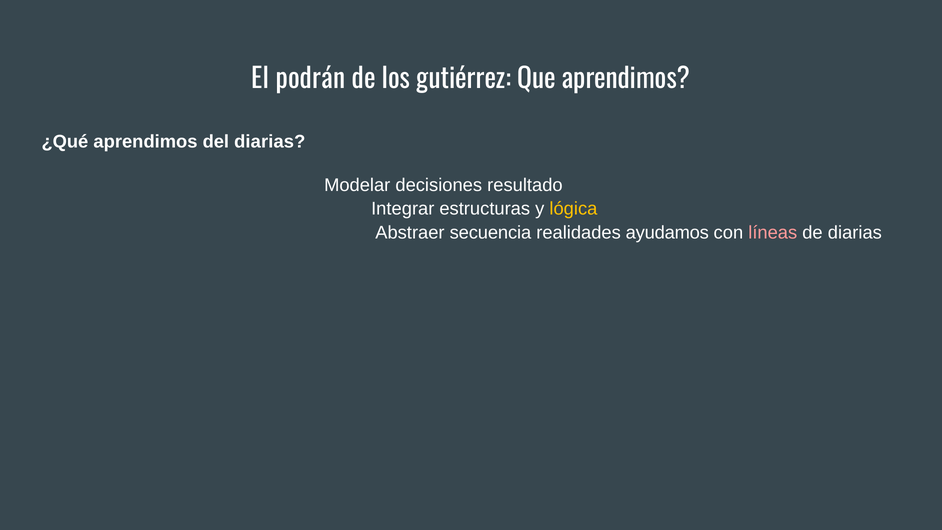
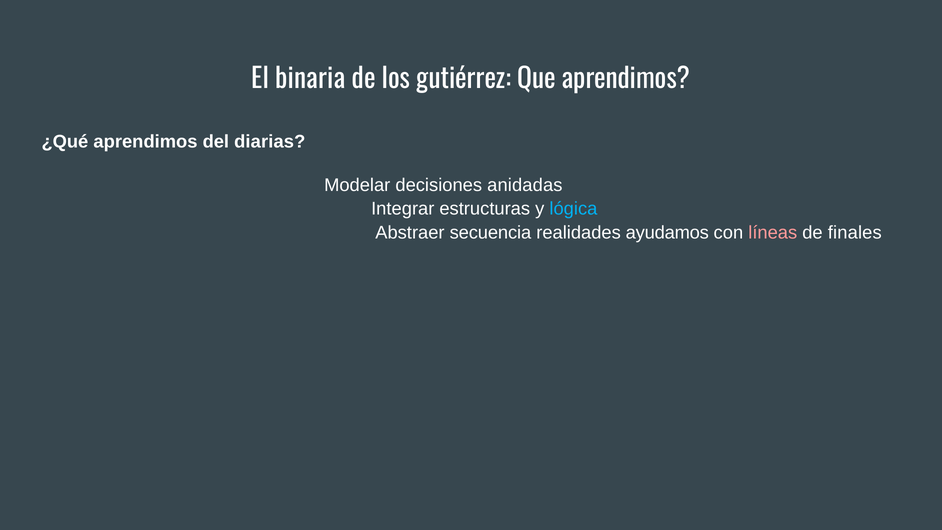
podrán: podrán -> binaria (310, 79)
resultado: resultado -> anidadas (525, 185)
lógica colour: yellow -> light blue (573, 209)
de diarias: diarias -> finales (855, 232)
